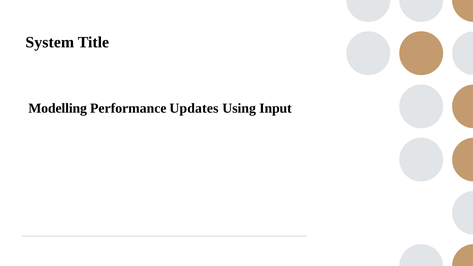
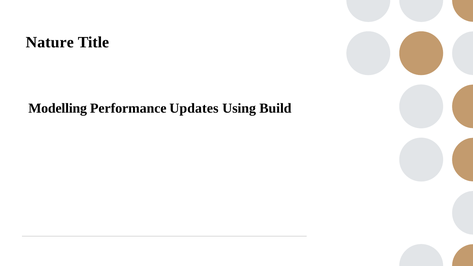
System: System -> Nature (50, 42)
Input: Input -> Build (275, 108)
